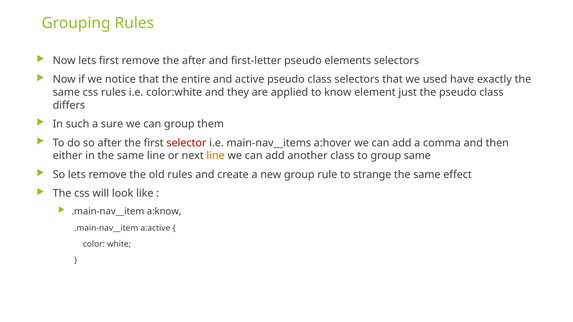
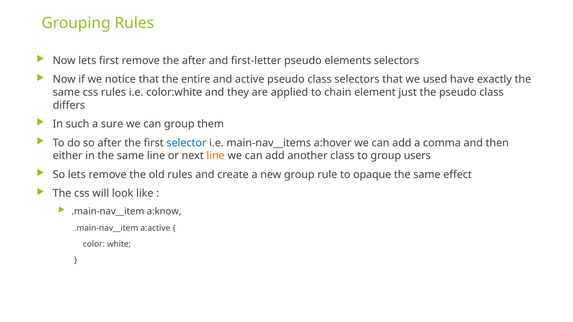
know: know -> chain (338, 92)
selector colour: red -> blue (186, 143)
group same: same -> users (417, 156)
strange: strange -> opaque (372, 175)
